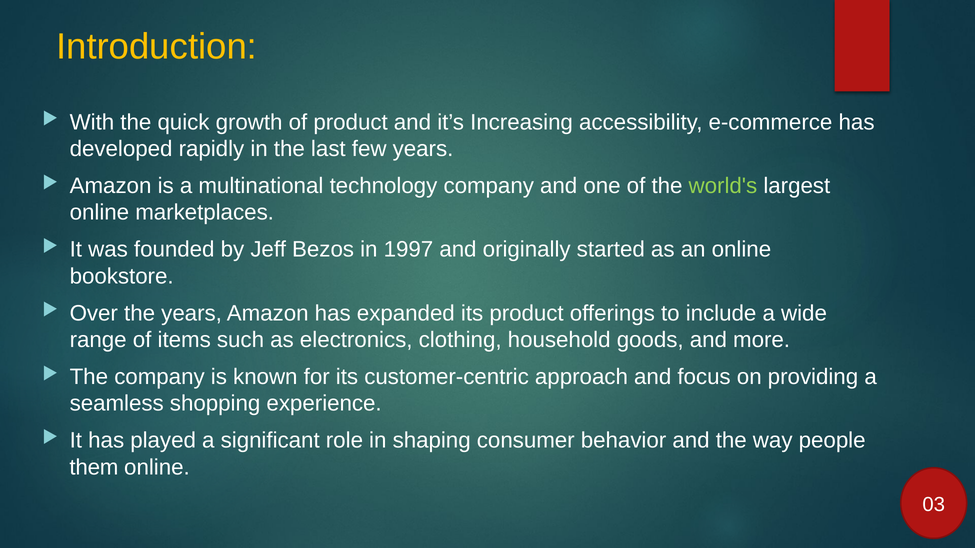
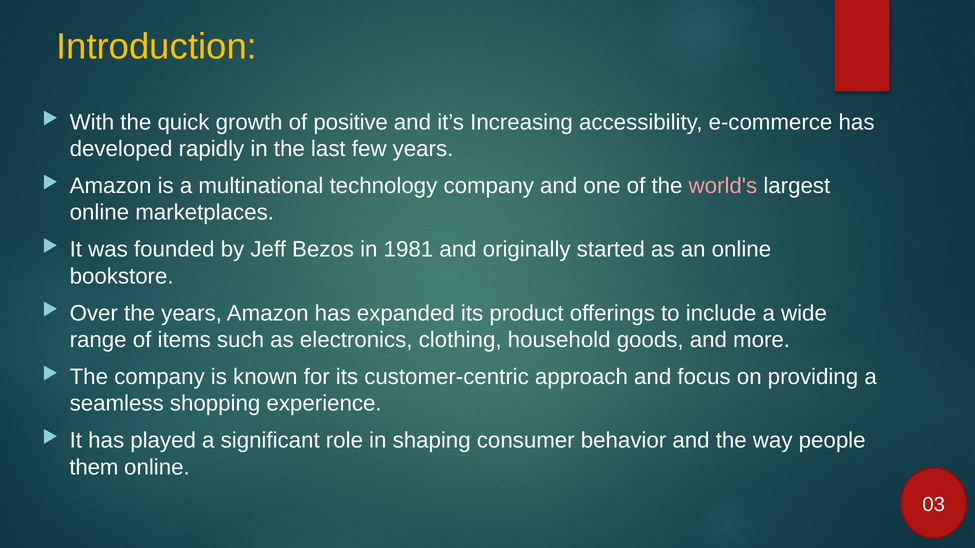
of product: product -> positive (351, 122)
world's colour: light green -> pink (723, 186)
1997: 1997 -> 1981 (408, 250)
